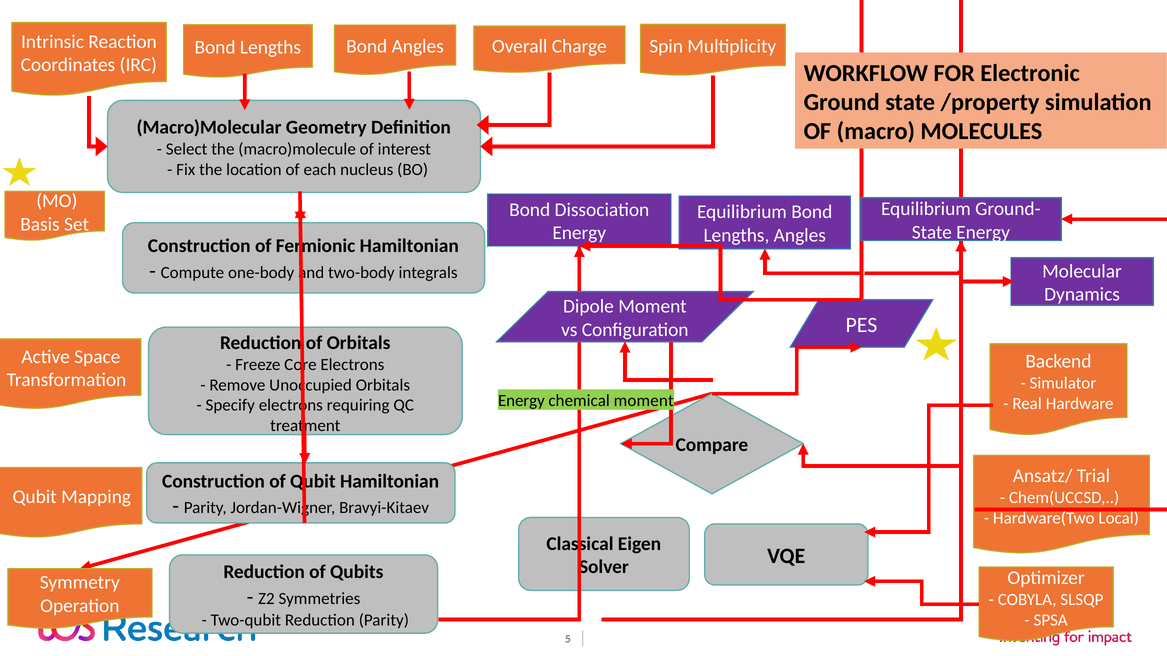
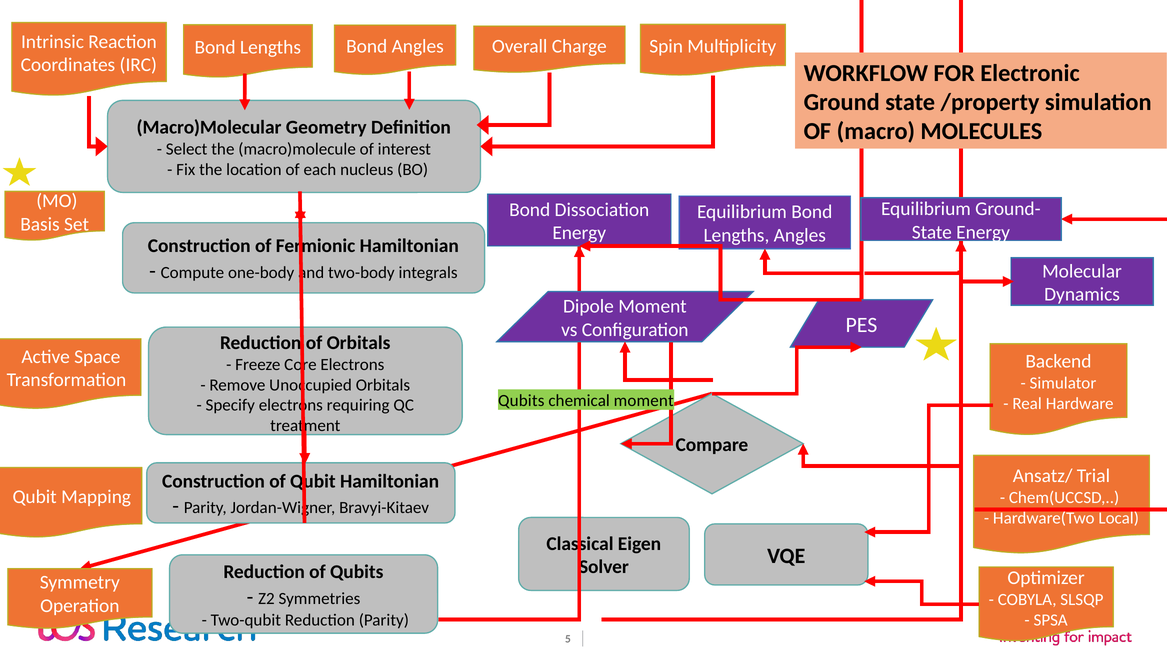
Energy: Energy -> Qubits (521, 401)
